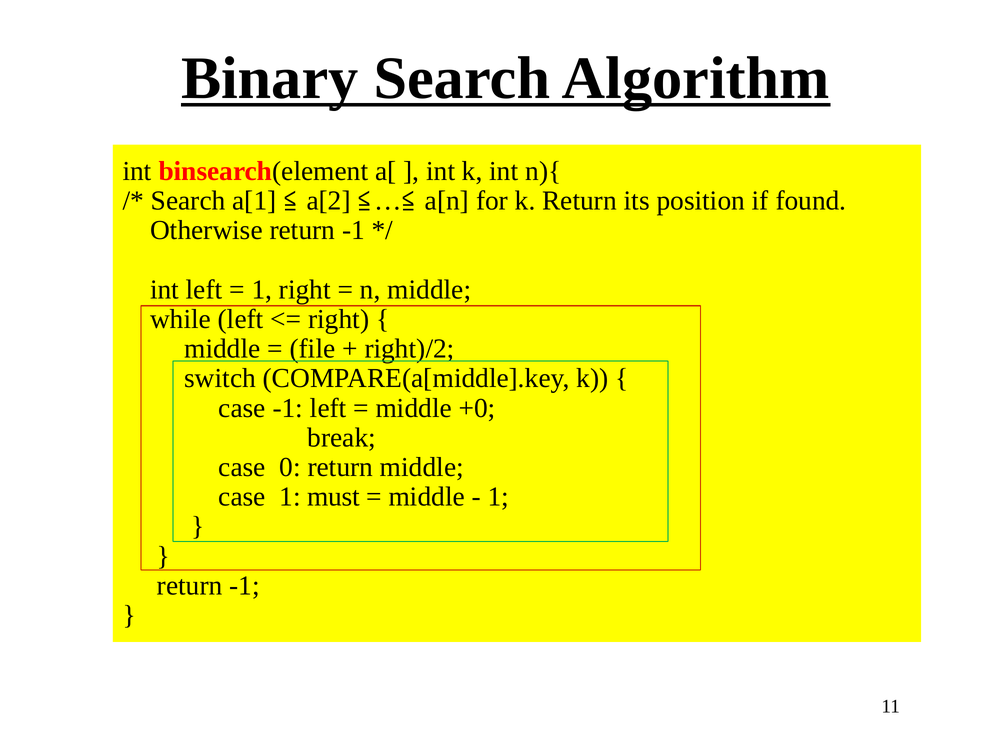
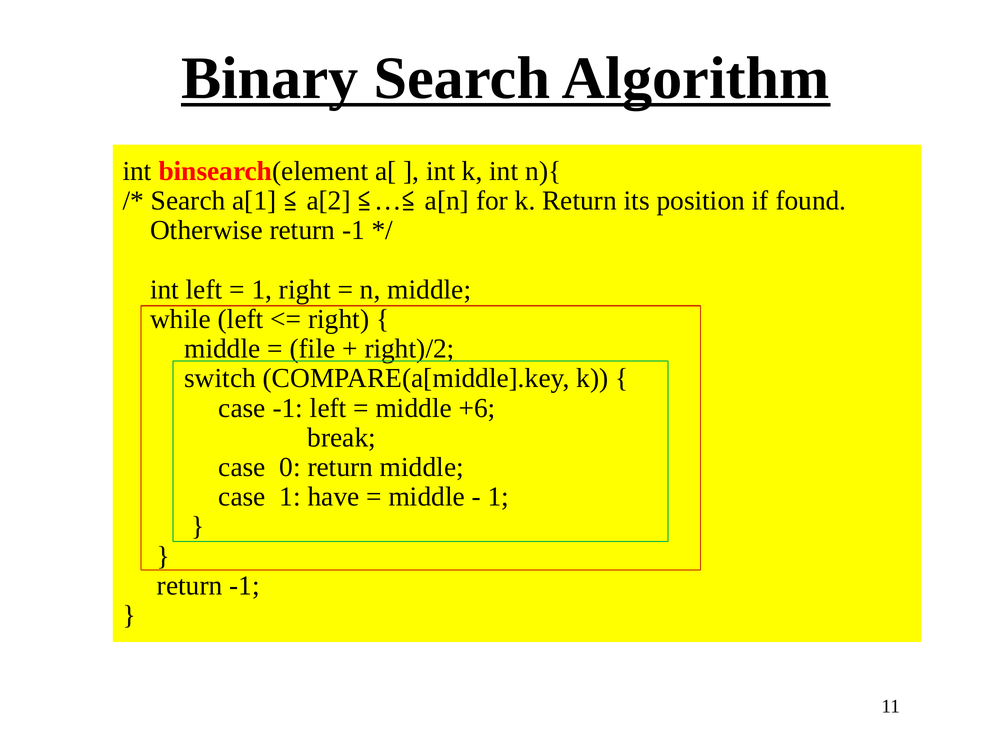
+0: +0 -> +6 (477, 408)
must: must -> have (334, 497)
